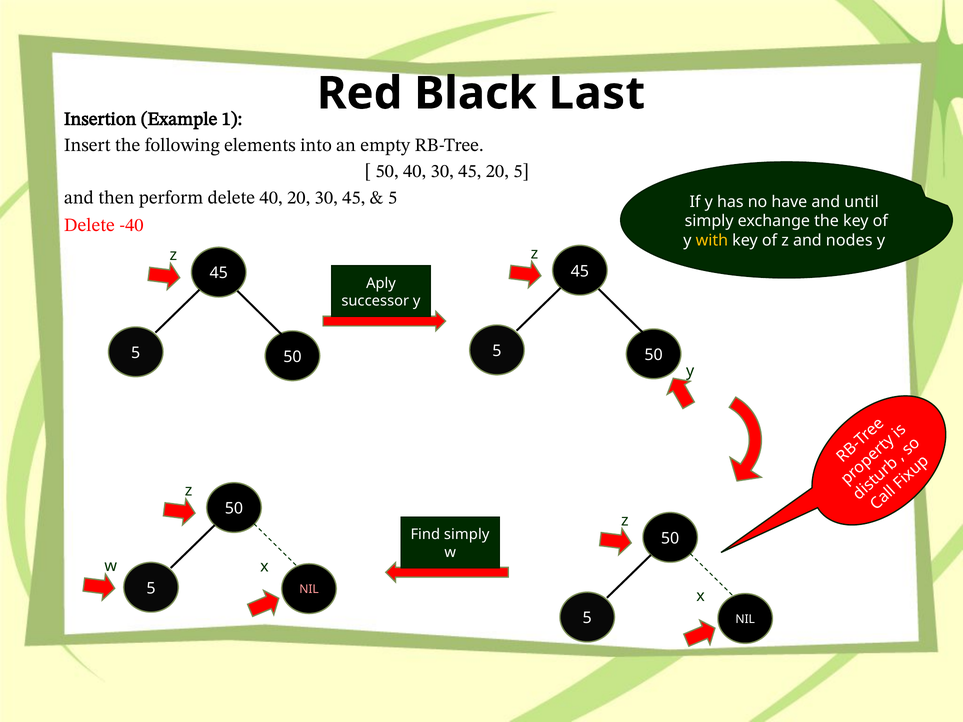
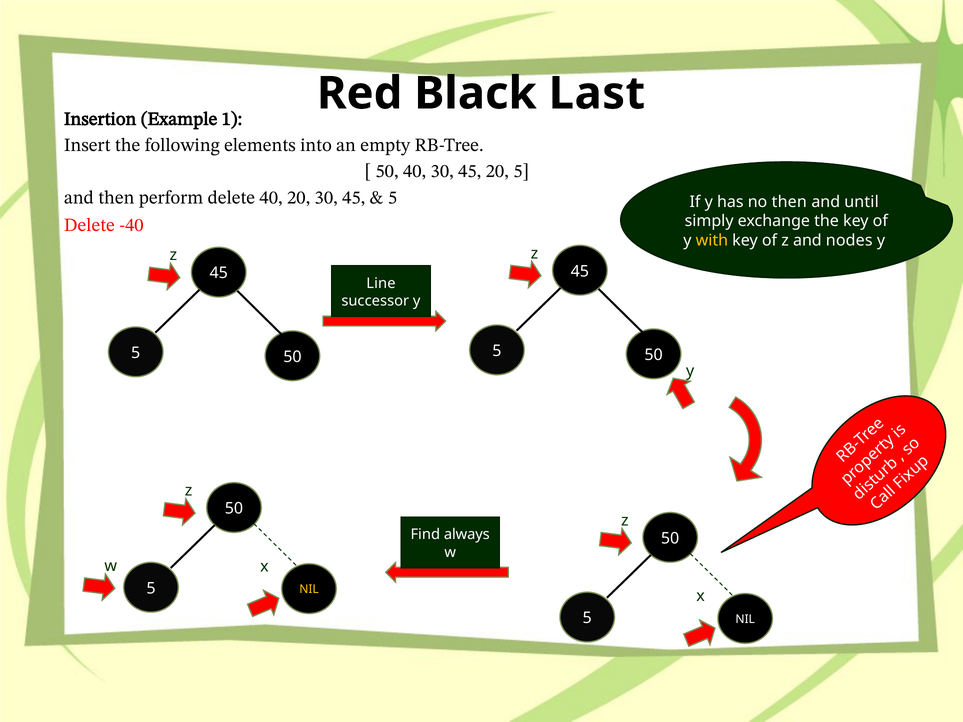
no have: have -> then (789, 202)
Aply: Aply -> Line (381, 283)
Find simply: simply -> always (467, 535)
NIL colour: pink -> yellow (309, 590)
